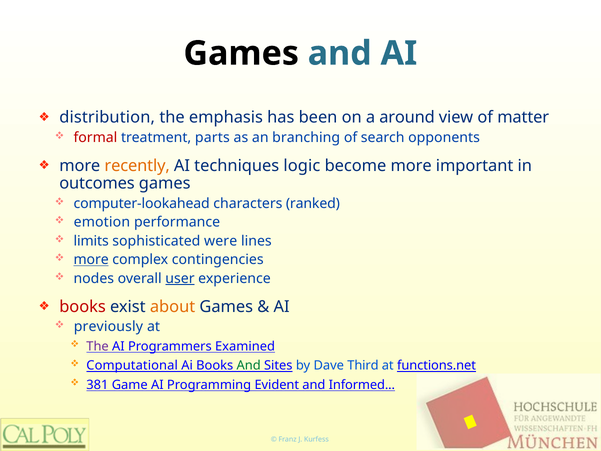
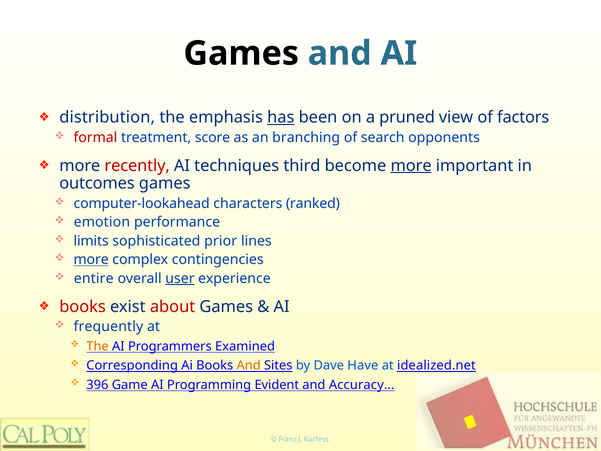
has underline: none -> present (281, 117)
around: around -> pruned (407, 117)
matter: matter -> factors (523, 117)
parts: parts -> score (213, 137)
recently colour: orange -> red (137, 166)
logic: logic -> third (302, 166)
more underline: none -> present (411, 166)
were: were -> prior (221, 241)
nodes: nodes -> entire (94, 278)
about colour: orange -> red (173, 306)
previously: previously -> frequently (108, 326)
The colour: purple -> orange (98, 346)
Computational: Computational -> Corresponding (132, 365)
And colour: green -> orange (249, 365)
Third: Third -> Have (363, 365)
functions.net: functions.net -> idealized.net (436, 365)
381: 381 -> 396 (97, 385)
Informed: Informed -> Accuracy (362, 385)
